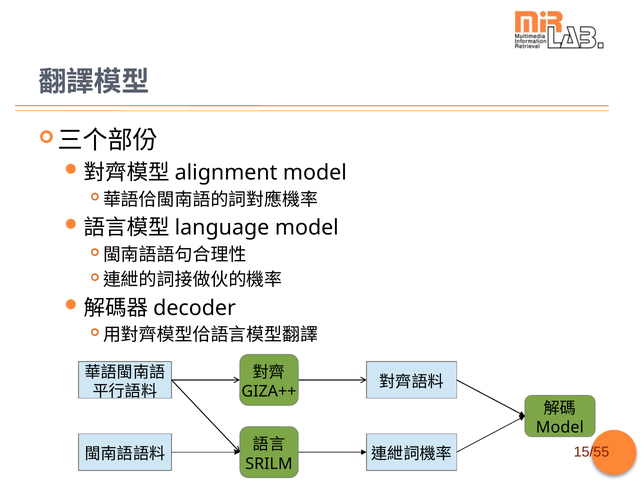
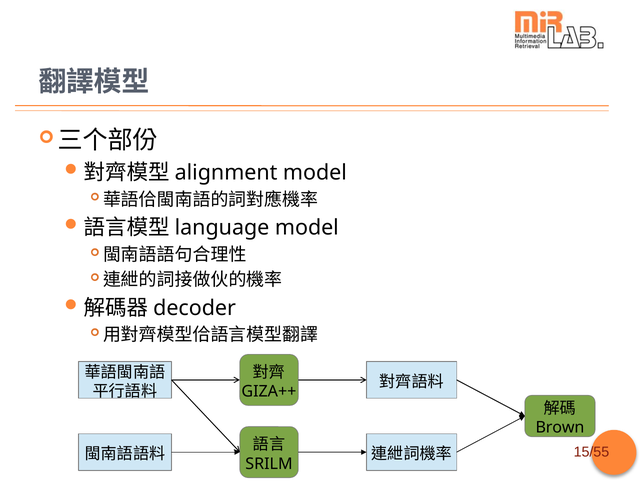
Model: Model -> Brown (560, 428)
